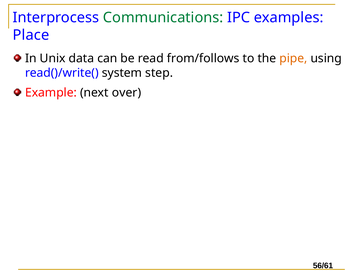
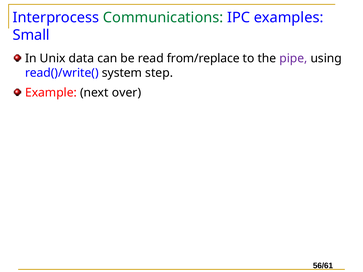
Place: Place -> Small (31, 35)
from/follows: from/follows -> from/replace (203, 58)
pipe colour: orange -> purple (293, 58)
